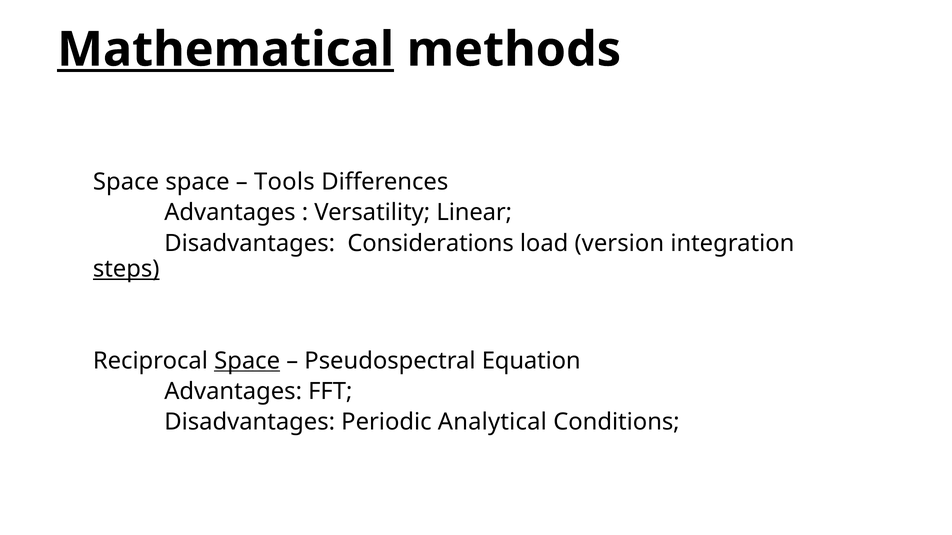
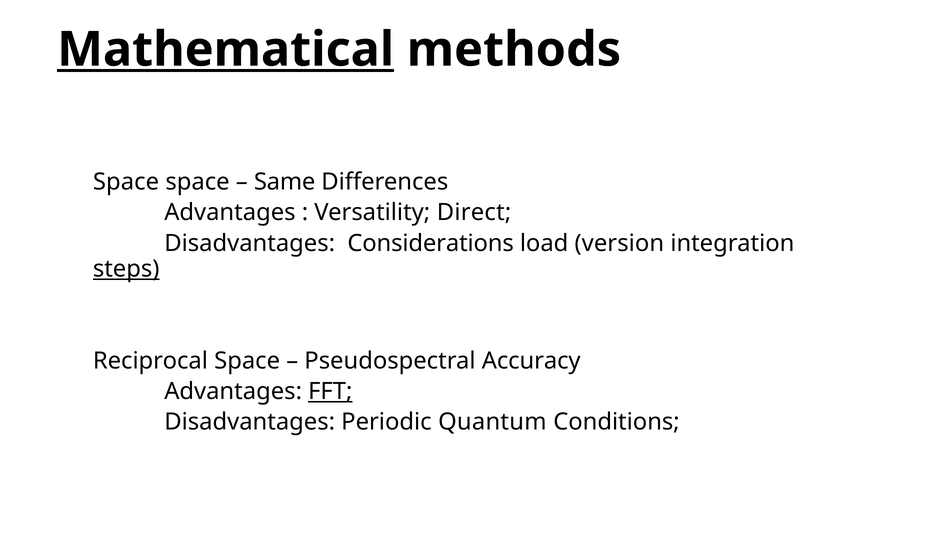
Tools: Tools -> Same (285, 182)
Linear: Linear -> Direct (474, 213)
Space underline: present -> none (247, 361)
Equation: Equation -> Accuracy (531, 361)
FFT underline: none -> present (330, 392)
Analytical: Analytical -> Quantum (492, 422)
